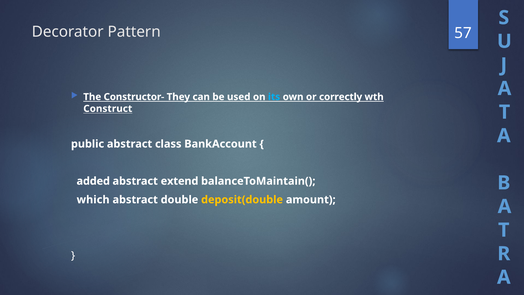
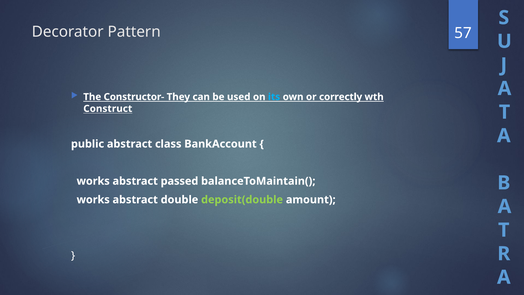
added: added -> works (93, 181)
extend: extend -> passed (179, 181)
which: which -> works (93, 200)
deposit(double colour: yellow -> light green (242, 200)
